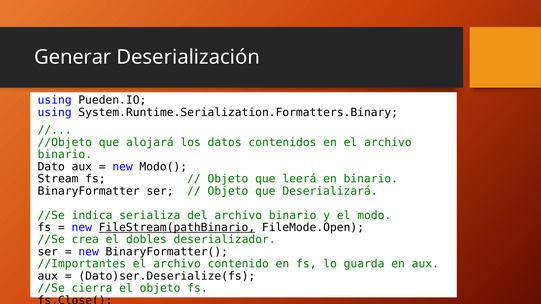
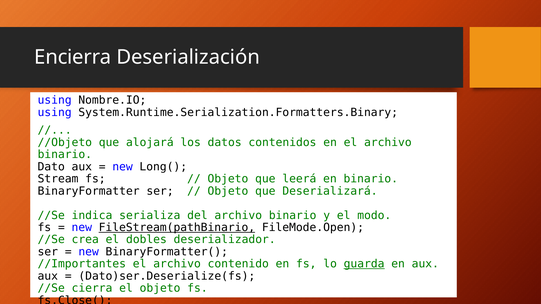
Generar: Generar -> Encierra (73, 57)
Pueden.IO: Pueden.IO -> Nombre.IO (112, 100)
Modo(: Modo( -> Long( (163, 167)
guarda underline: none -> present (364, 264)
